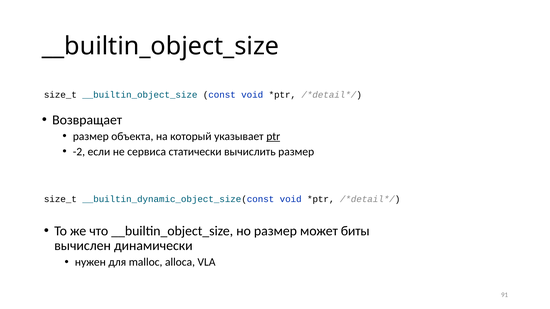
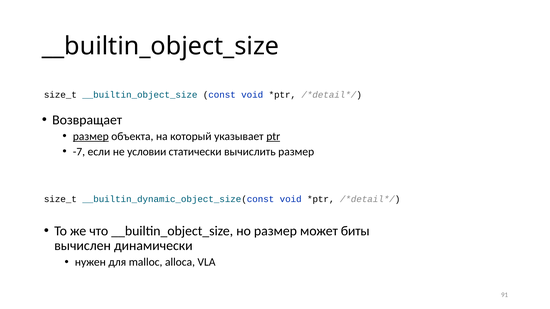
размер underline: none -> present (91, 136)
-2: -2 -> -7 (79, 152)
сервиса: сервиса -> условии (147, 152)
